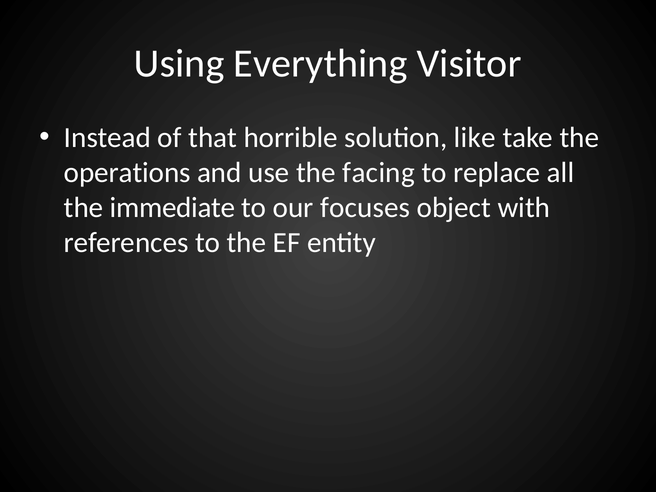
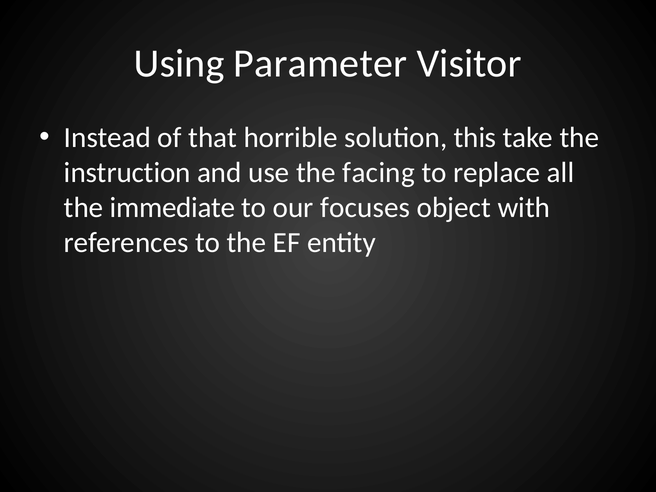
Everything: Everything -> Parameter (320, 64)
like: like -> this (475, 138)
operations: operations -> instruction (127, 173)
